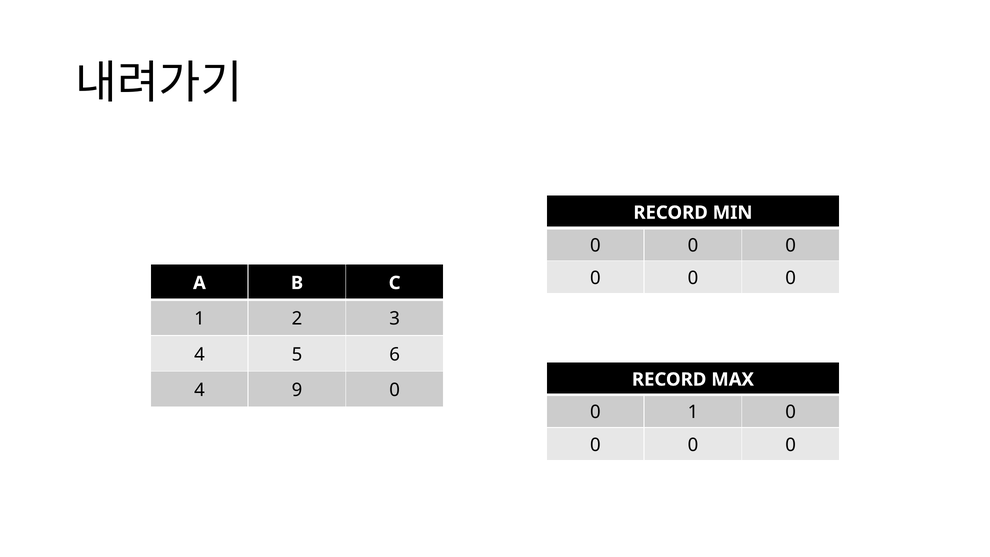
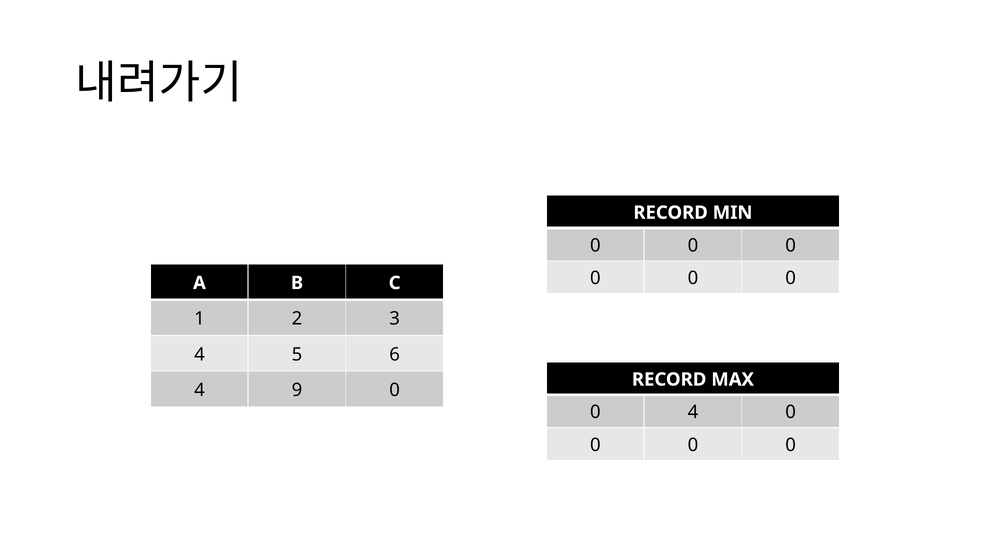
0 1: 1 -> 4 (693, 412)
